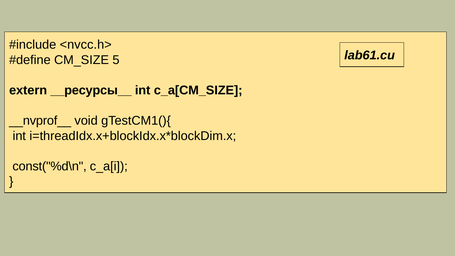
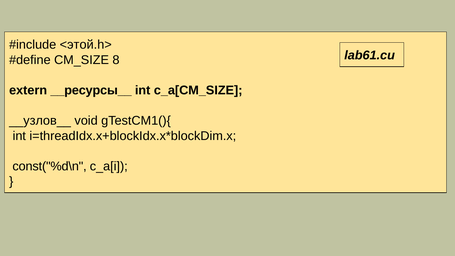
<nvcc.h>: <nvcc.h> -> <этой.h> (86, 45)
5: 5 -> 8 (116, 60)
__nvprof__: __nvprof__ -> __узлов__ (40, 121)
